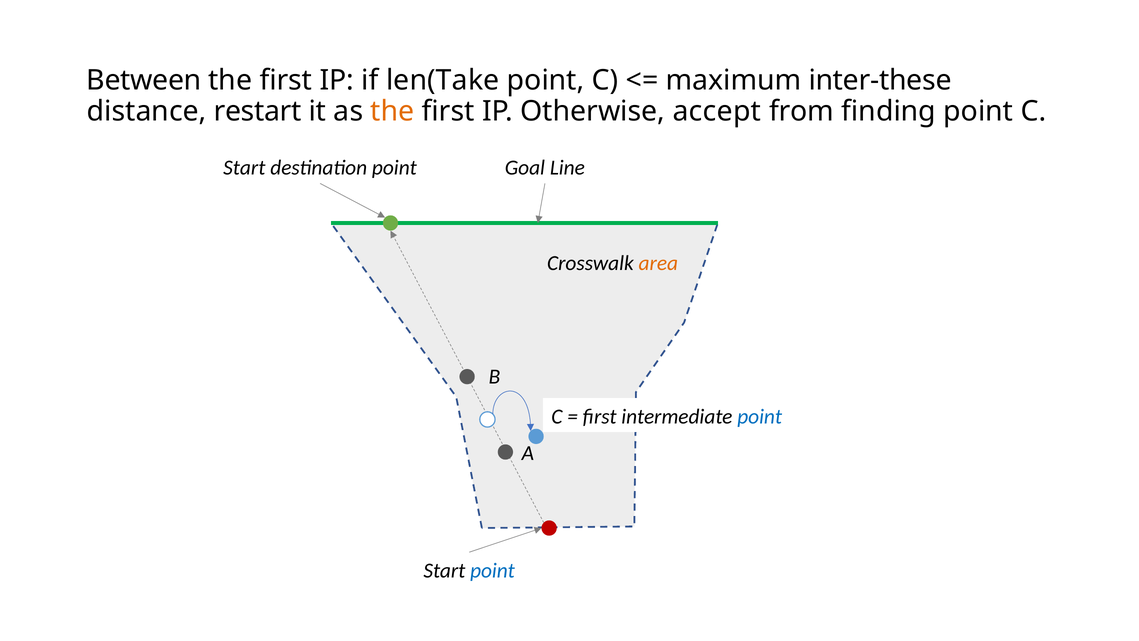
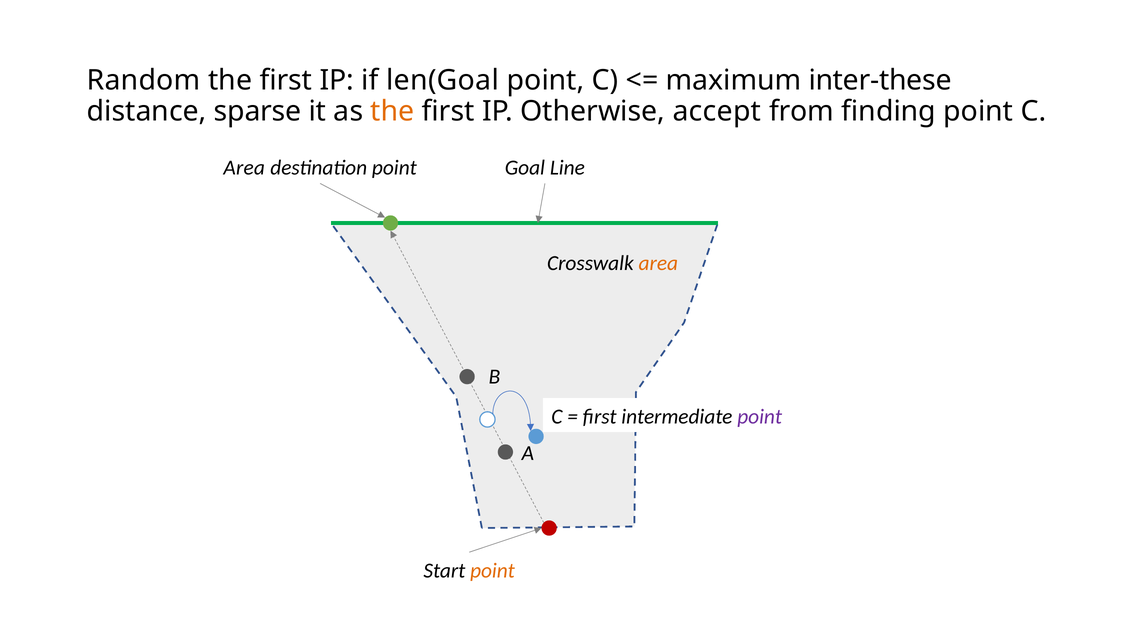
Between: Between -> Random (144, 80)
len(Take: len(Take -> len(Goal (443, 80)
restart: restart -> sparse (258, 111)
Start: Start -> Area (244, 168)
point colour: blue -> purple (760, 416)
point colour: blue -> orange (493, 570)
